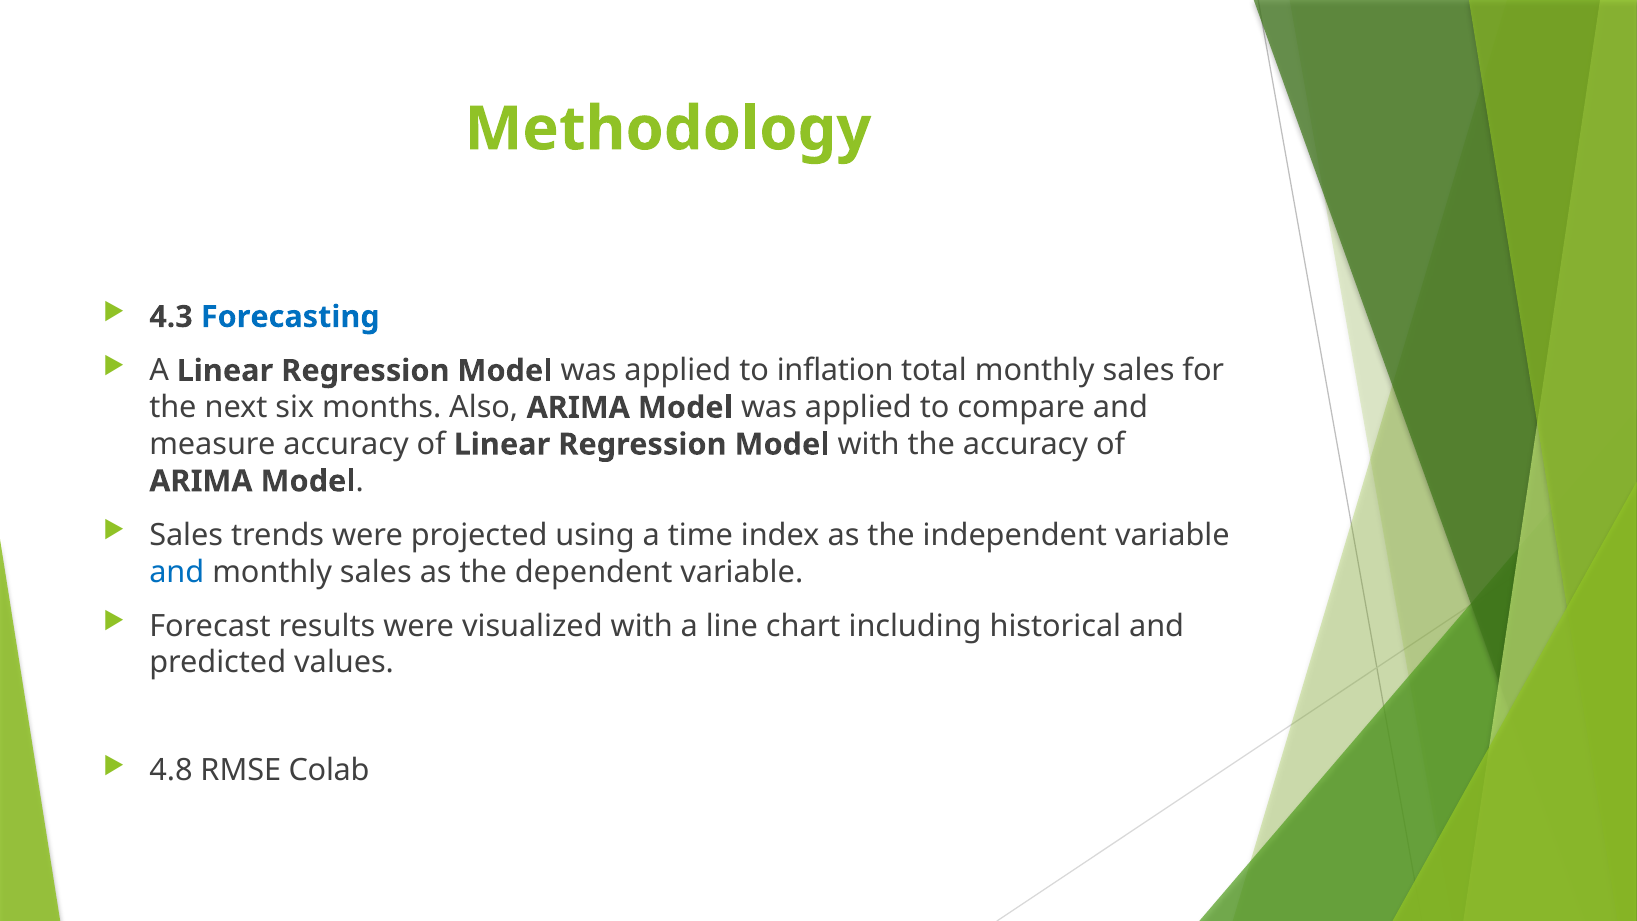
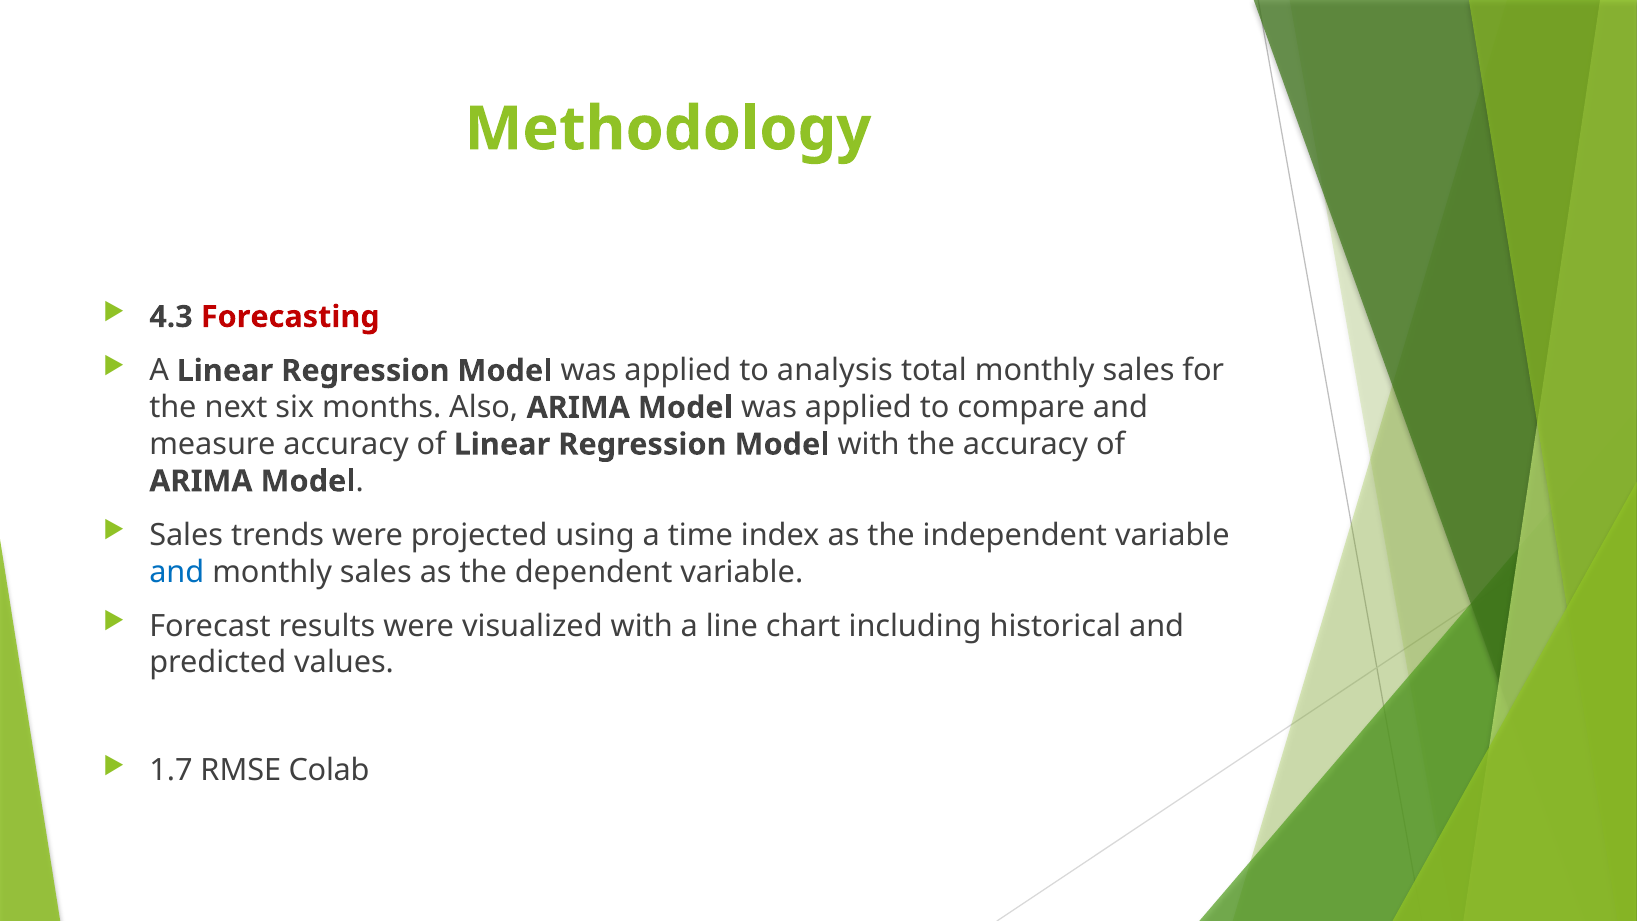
Forecasting colour: blue -> red (290, 317)
inflation: inflation -> analysis (835, 371)
4.8: 4.8 -> 1.7 (171, 770)
